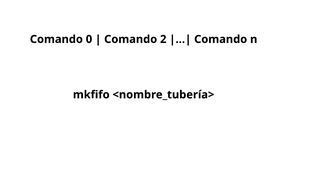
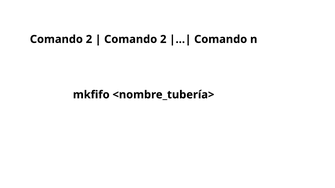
0: 0 -> 2 (89, 39)
